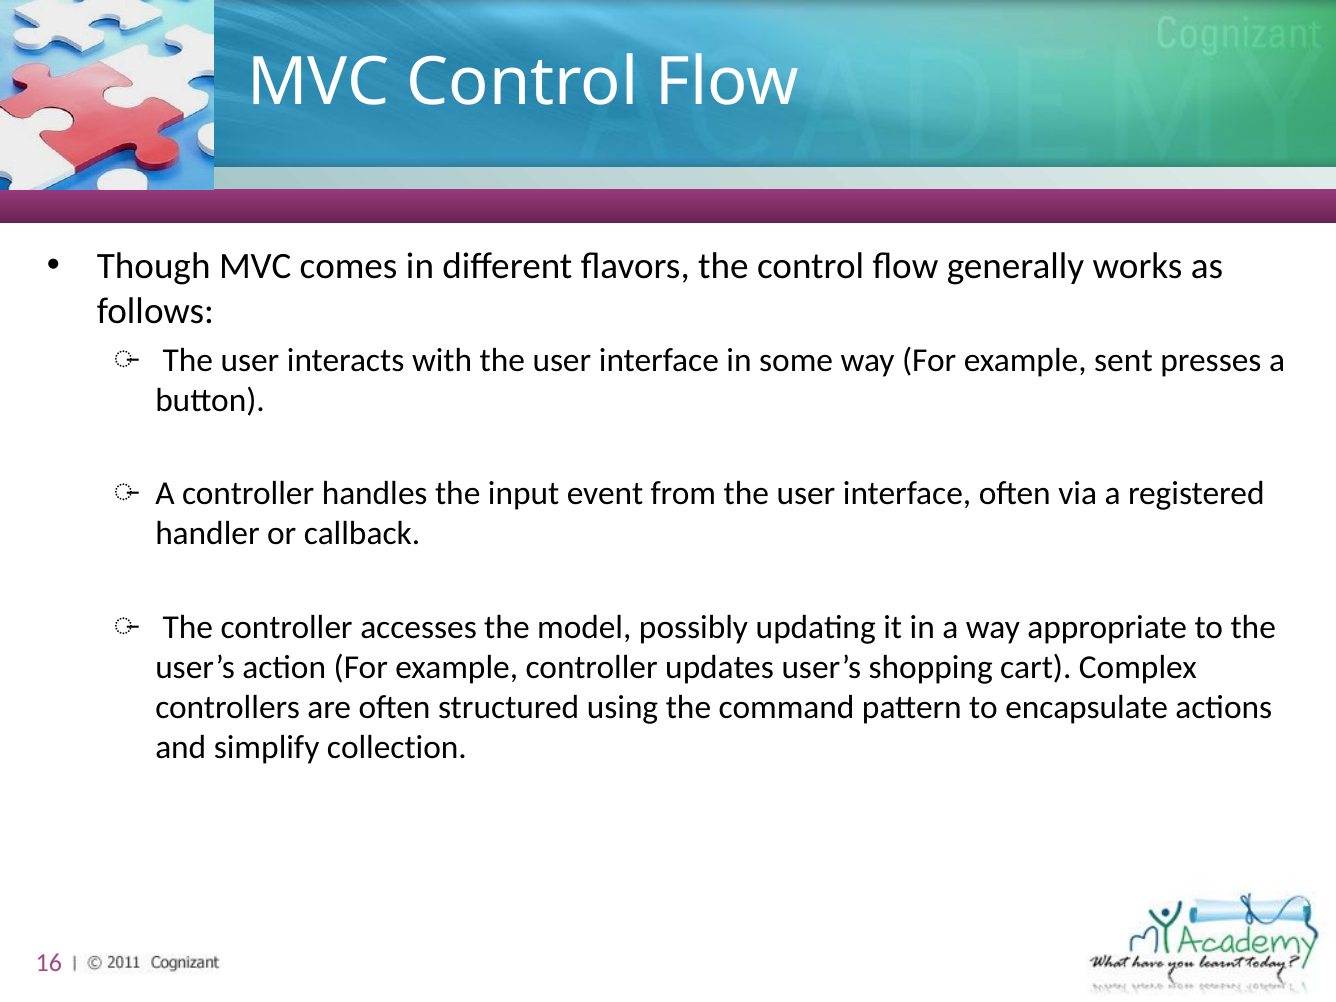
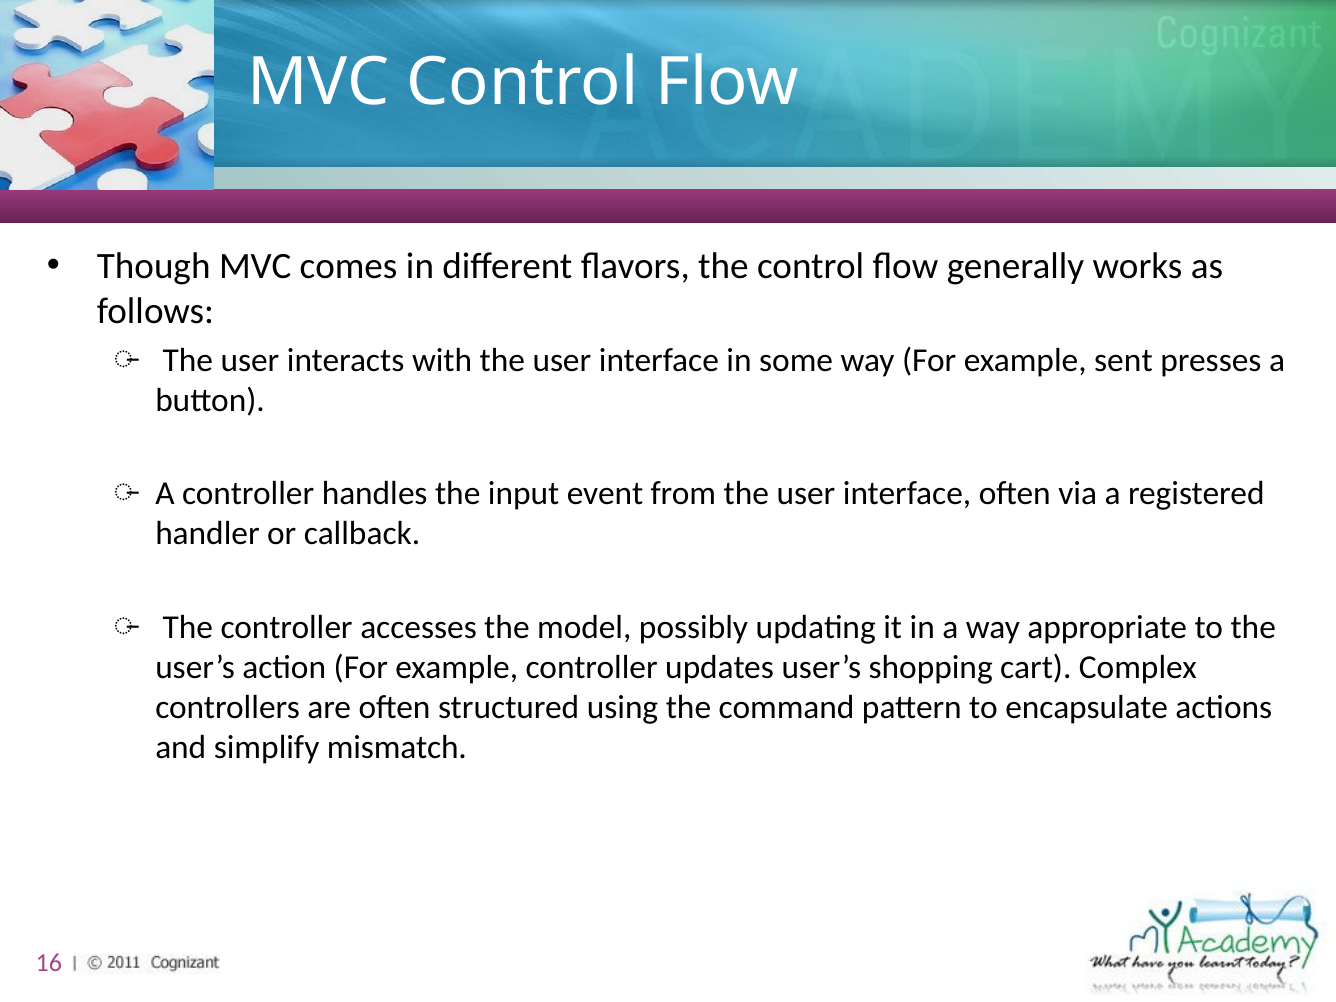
collection: collection -> mismatch (397, 747)
